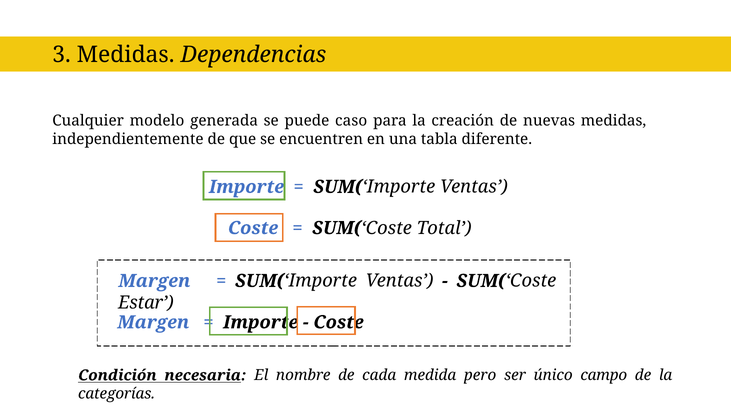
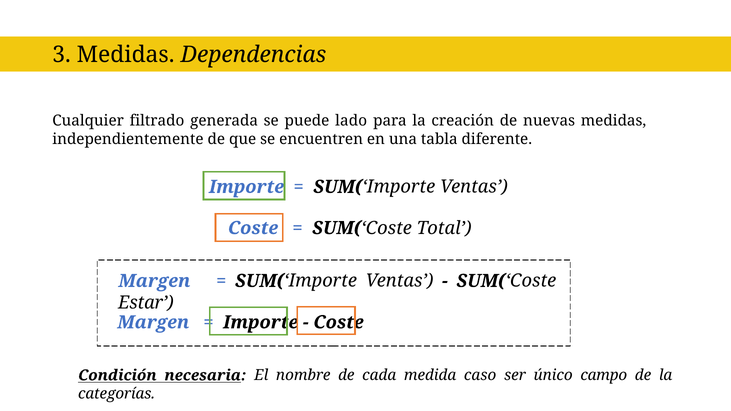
modelo: modelo -> filtrado (157, 121)
caso: caso -> lado (351, 121)
pero: pero -> caso (480, 376)
